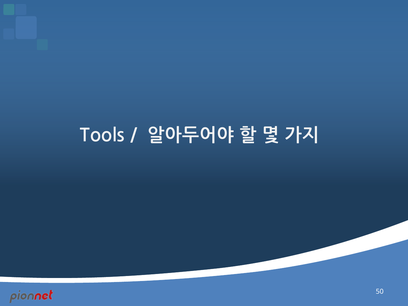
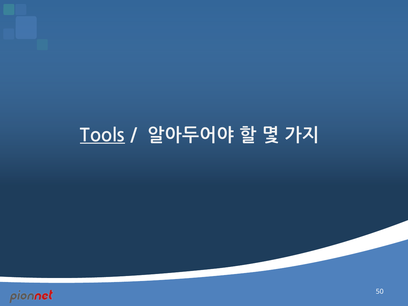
Tools underline: none -> present (102, 135)
